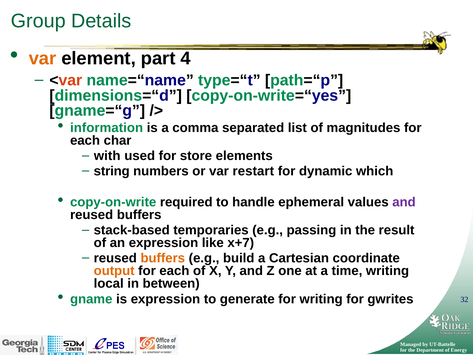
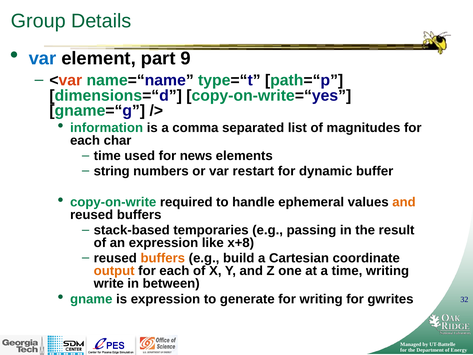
var colour: orange -> blue (43, 58)
4: 4 -> 9 (186, 58)
with: with -> time (107, 156)
store: store -> news (196, 156)
which: which -> buffer (375, 171)
and colour: purple -> orange (404, 202)
x+7: x+7 -> x+8 (241, 243)
local: local -> write (109, 283)
